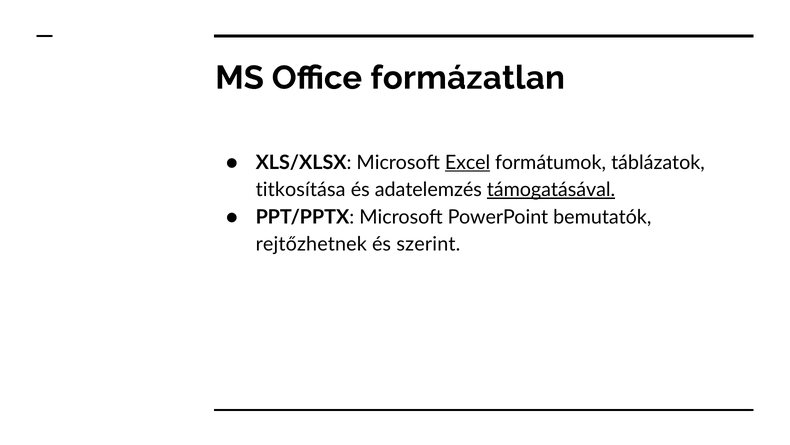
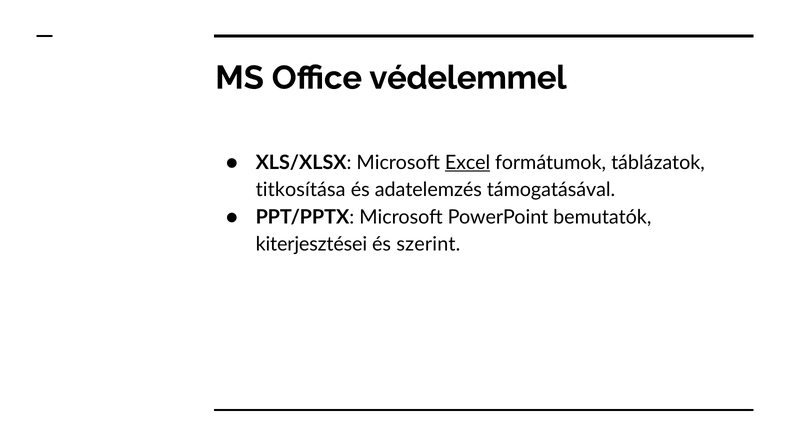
formázatlan: formázatlan -> védelemmel (468, 78)
támogatásával underline: present -> none (551, 190)
rejtőzhetnek: rejtőzhetnek -> kiterjesztései (311, 244)
